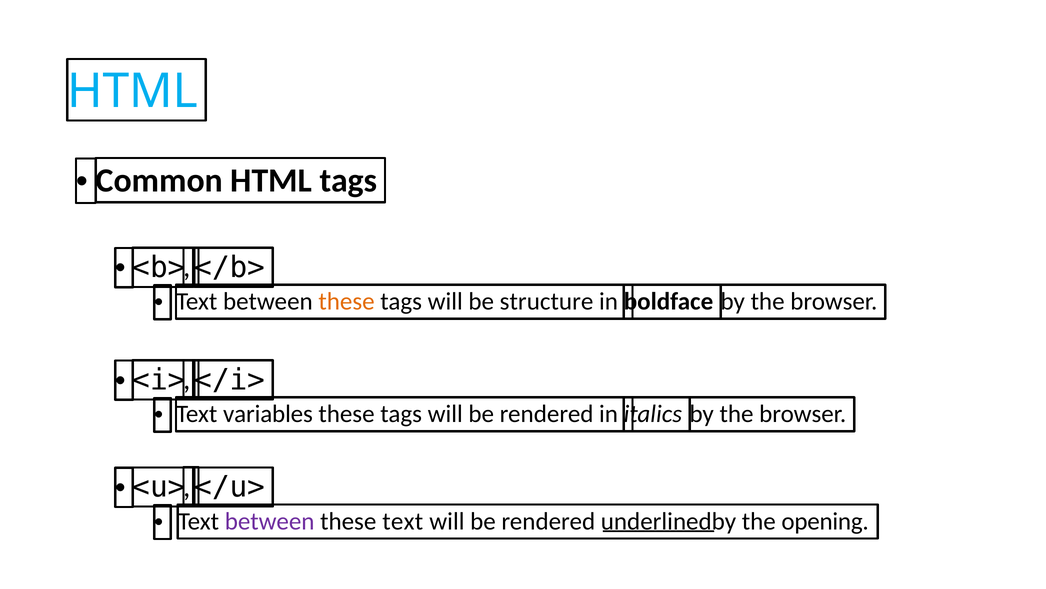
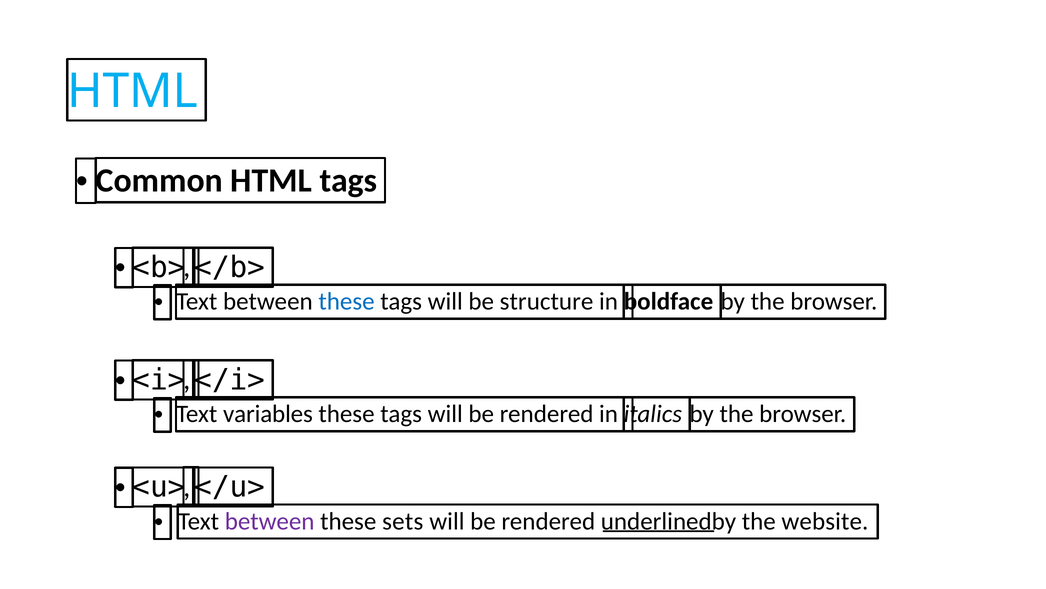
these colour: orange -> blue (347, 301)
these text: text -> sets (403, 521)
opening: opening -> website (825, 521)
